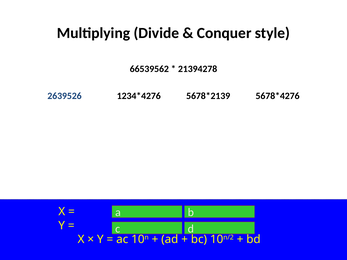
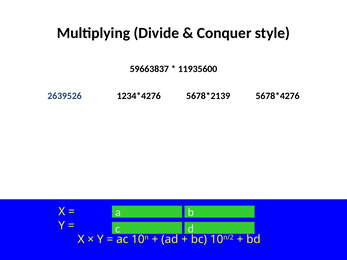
66539562: 66539562 -> 59663837 (149, 69)
21394278: 21394278 -> 11935600 (198, 69)
